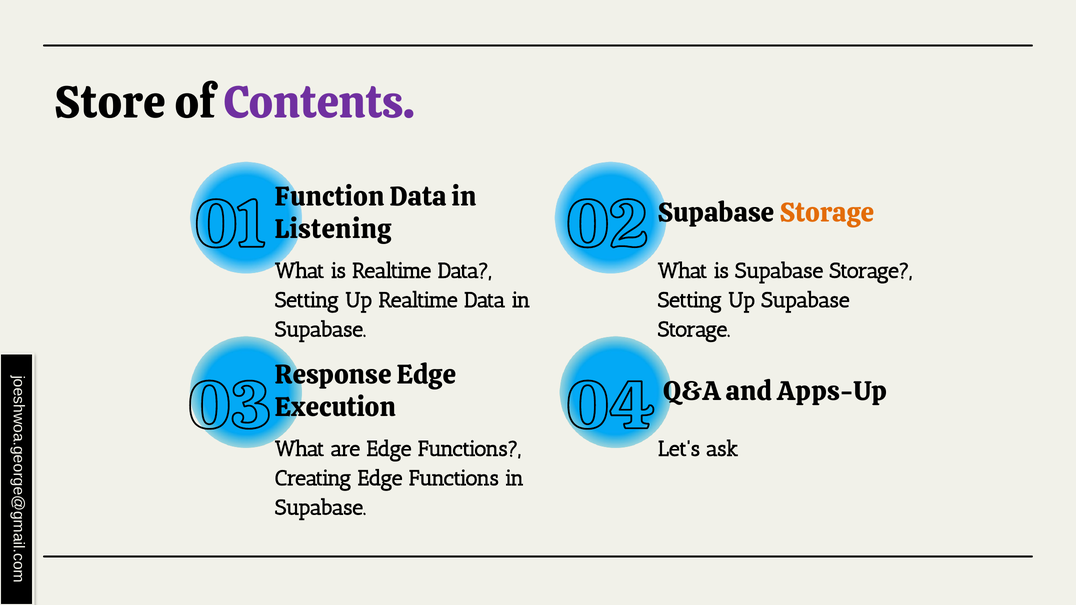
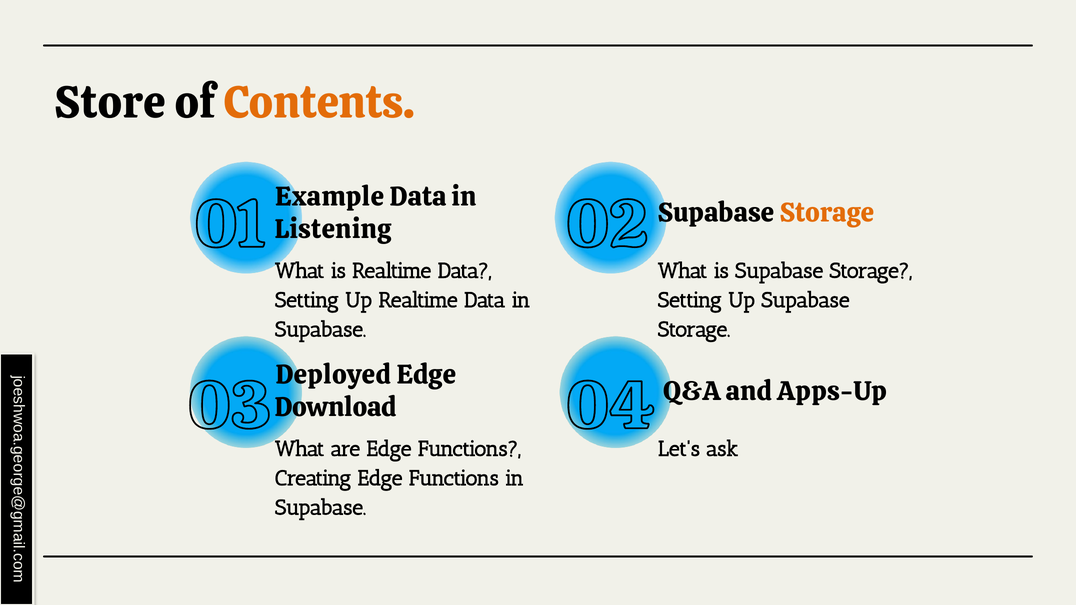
Contents colour: purple -> orange (319, 103)
Function: Function -> Example (330, 197)
Response: Response -> Deployed (333, 375)
Execution: Execution -> Download (336, 407)
